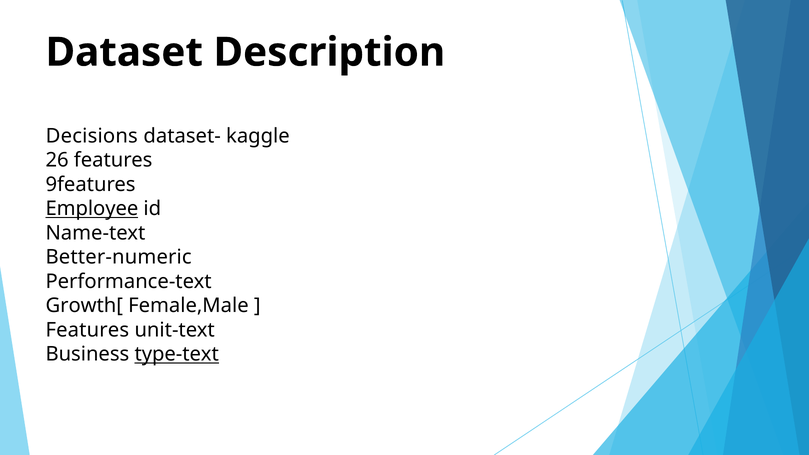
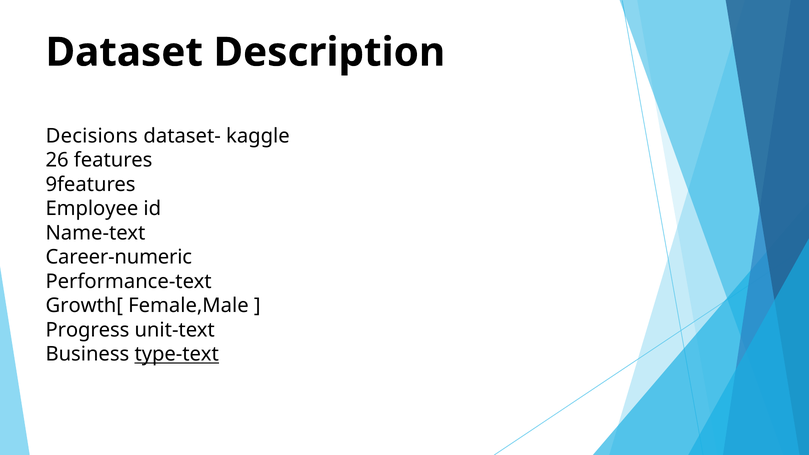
Employee underline: present -> none (92, 209)
Better-numeric: Better-numeric -> Career-numeric (119, 257)
Features: Features -> Progress (87, 330)
